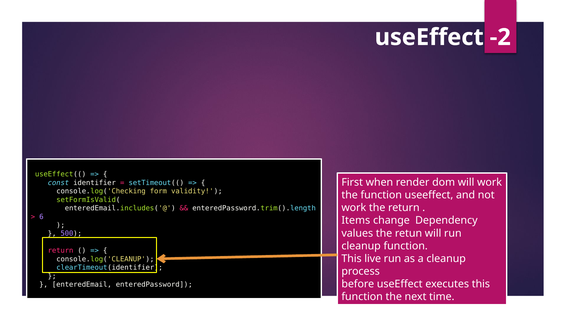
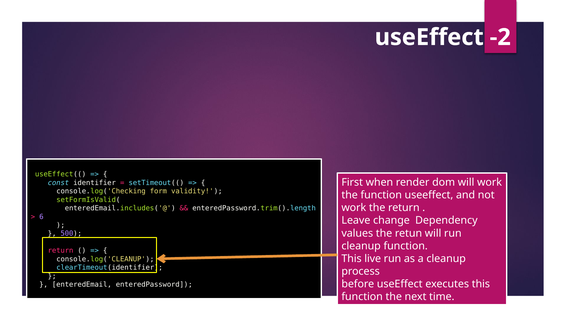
Items: Items -> Leave (356, 221)
